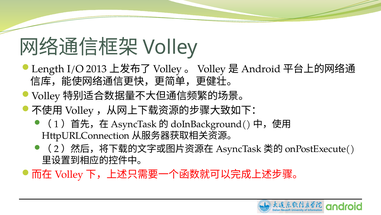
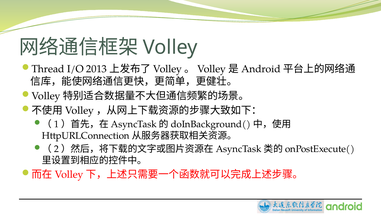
Length: Length -> Thread (48, 69)
